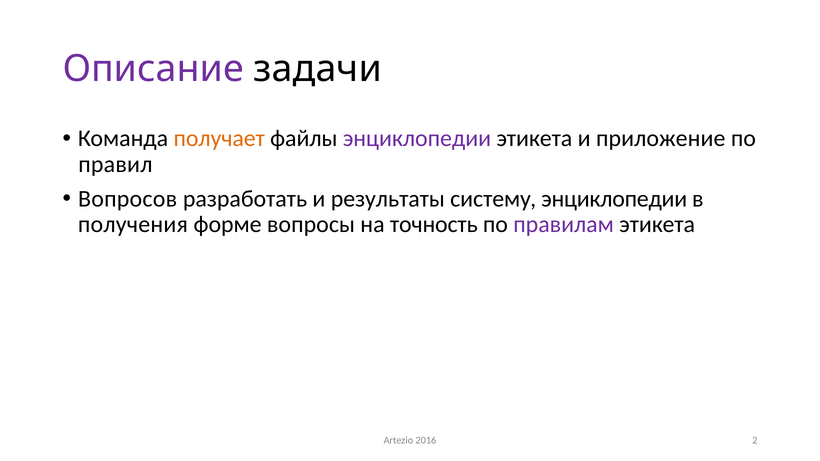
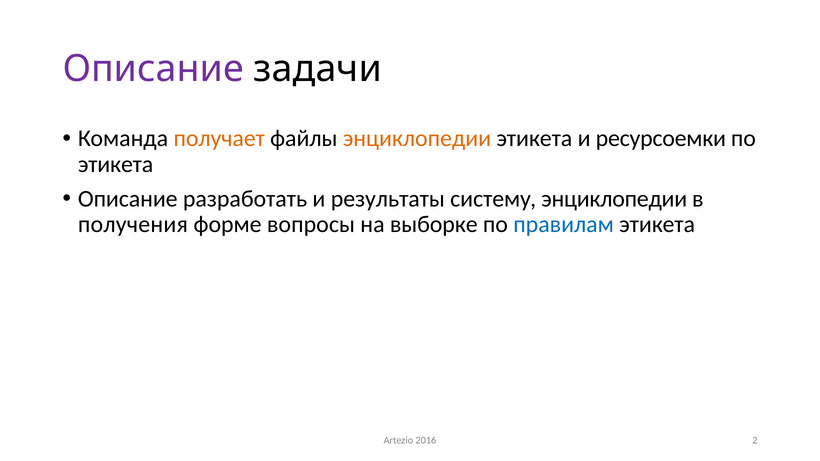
энциклопедии colour: purple -> orange (417, 139)
приложение: приложение -> ресурсоемки (661, 139)
правил: правил -> этикета (116, 164)
Вопросов: Вопросов -> Описание (128, 199)
точность: точность -> выборке (434, 225)
правилам colour: purple -> blue (564, 225)
